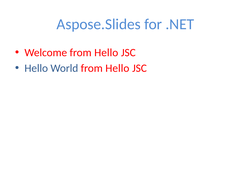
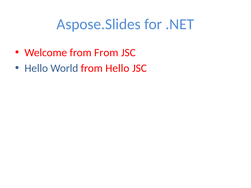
Welcome from Hello: Hello -> From (106, 53)
